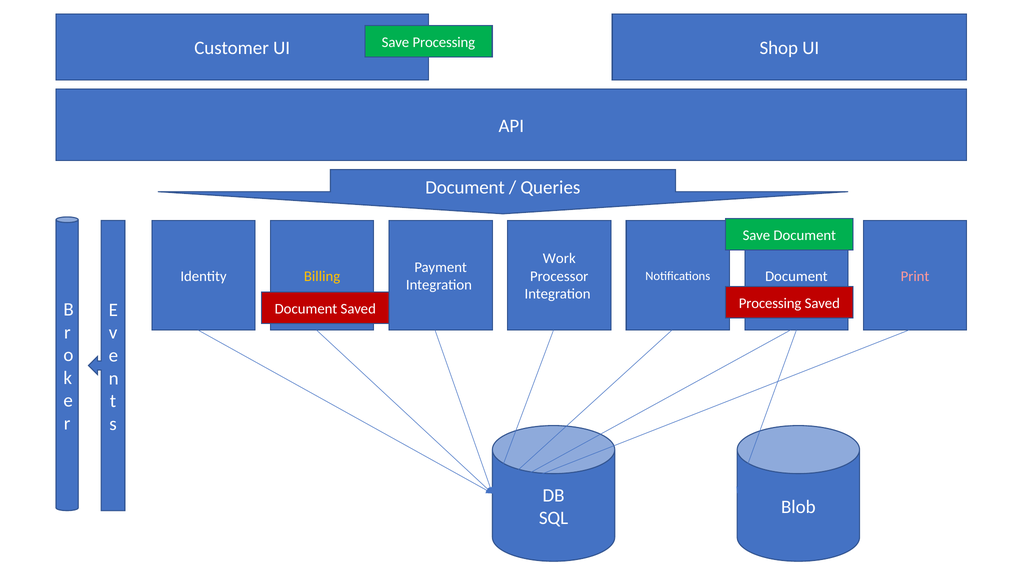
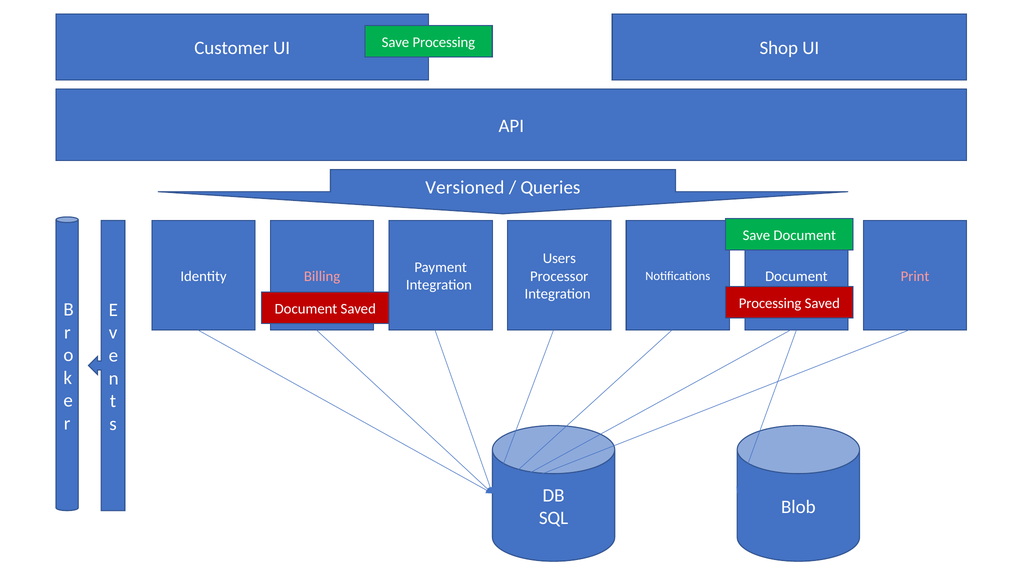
Document: Document -> Versioned (465, 187)
Work: Work -> Users (559, 258)
Billing colour: yellow -> pink (322, 276)
